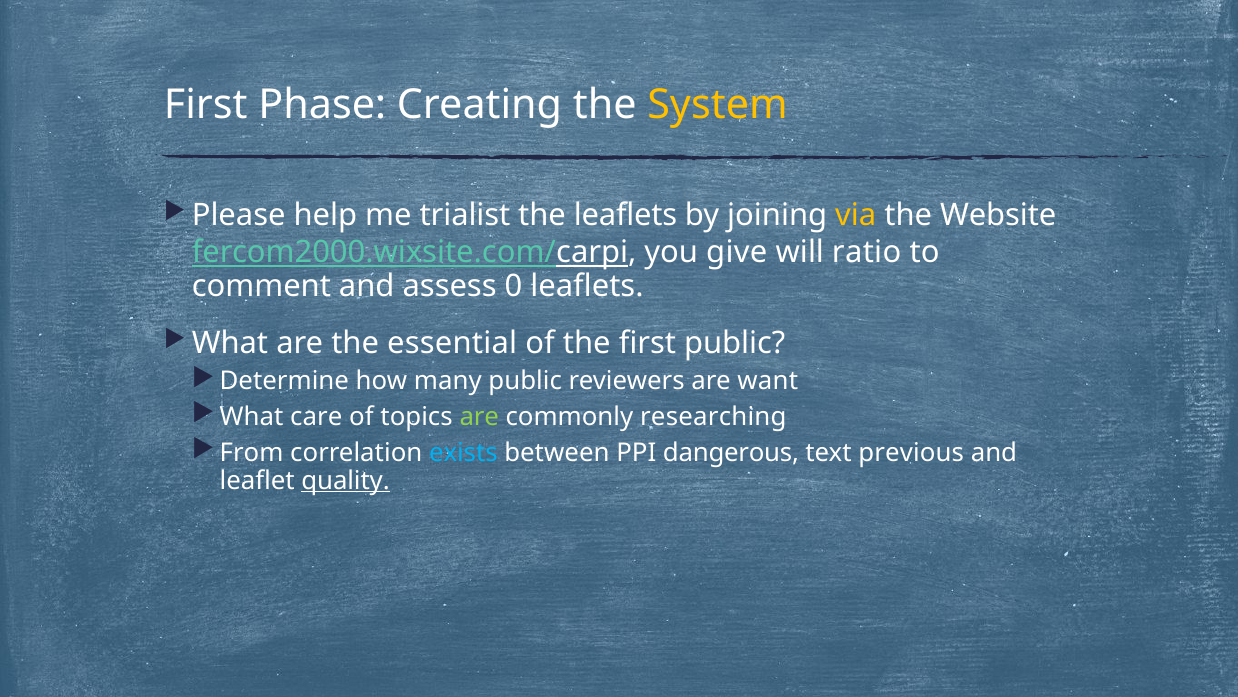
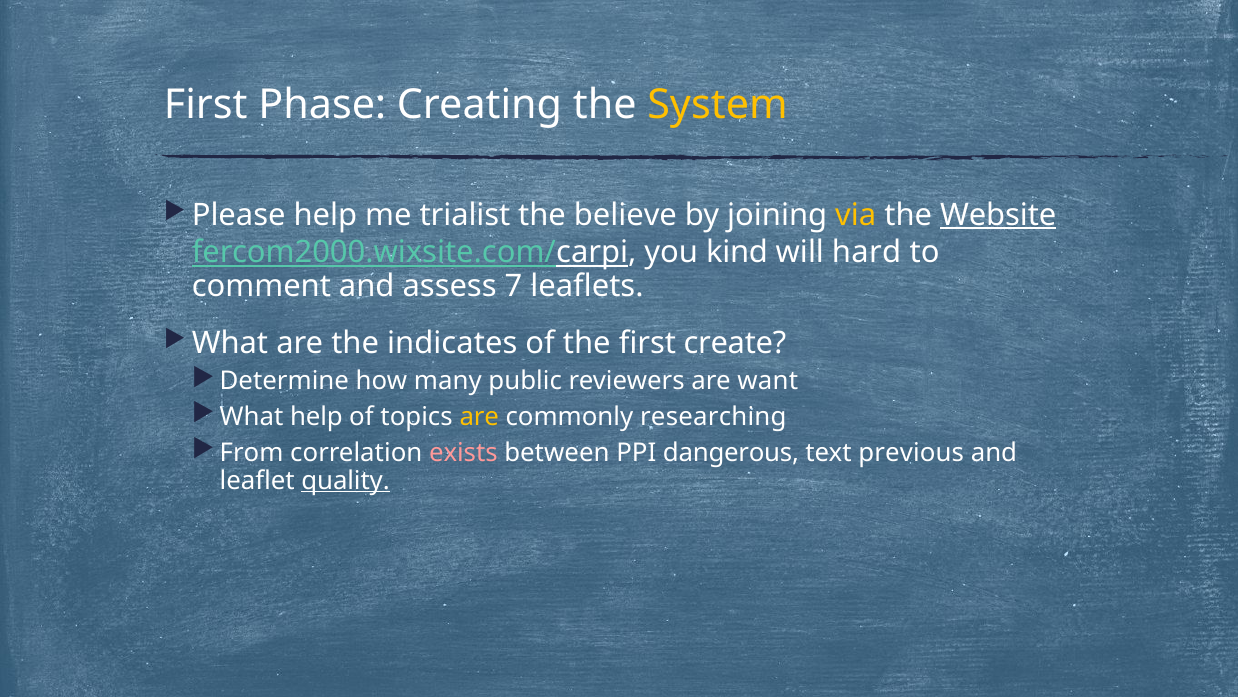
the leaflets: leaflets -> believe (625, 215)
Website underline: none -> present (998, 215)
give: give -> kind (737, 252)
ratio: ratio -> hard (867, 252)
0: 0 -> 7 (514, 286)
essential: essential -> indicates (452, 343)
first public: public -> create (735, 343)
What care: care -> help (316, 417)
are colour: light green -> yellow (479, 417)
exists colour: light blue -> pink (463, 452)
